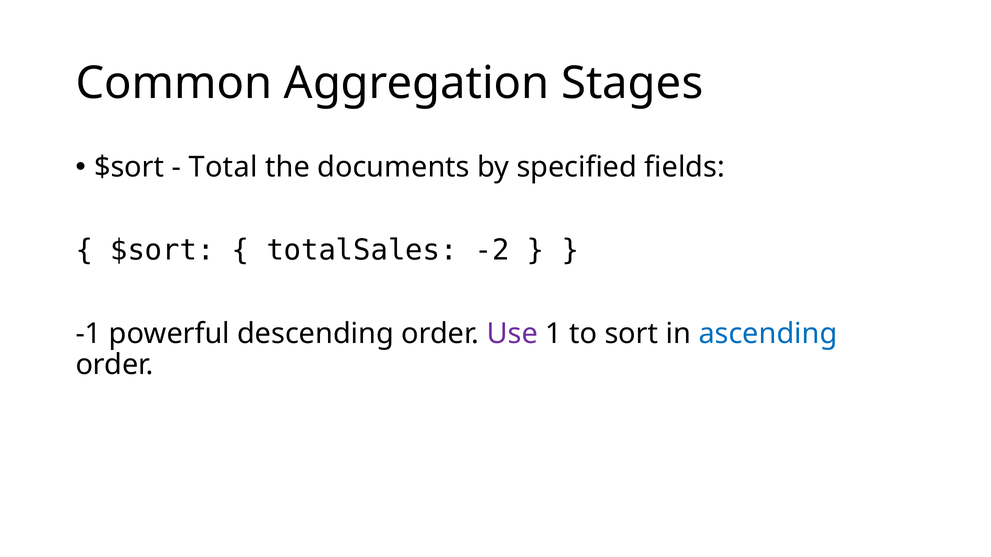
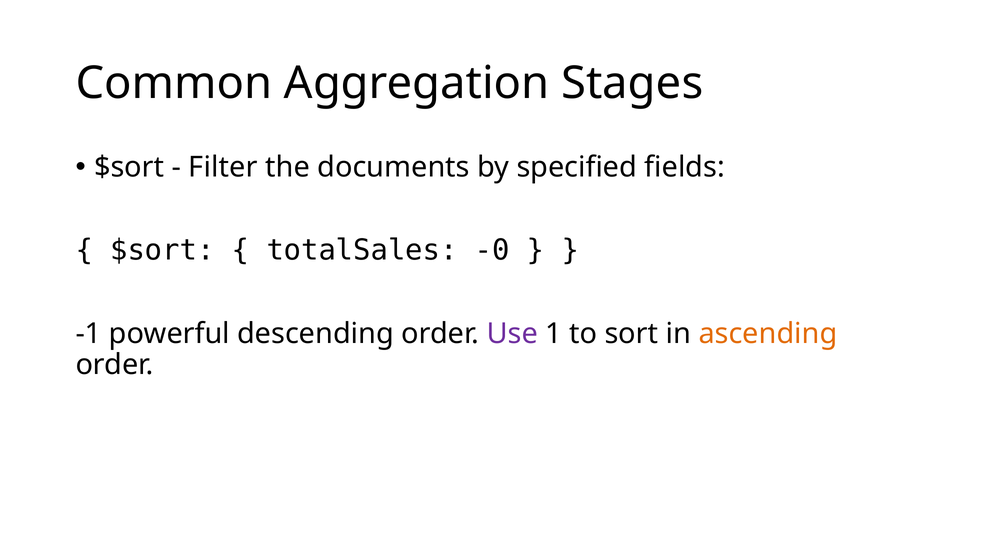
Total: Total -> Filter (223, 168)
-2: -2 -> -0 (492, 251)
ascending colour: blue -> orange (768, 334)
